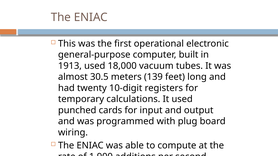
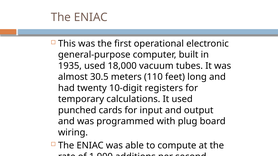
1913: 1913 -> 1935 (70, 66)
139: 139 -> 110 (153, 77)
